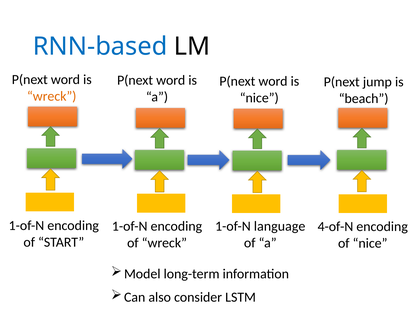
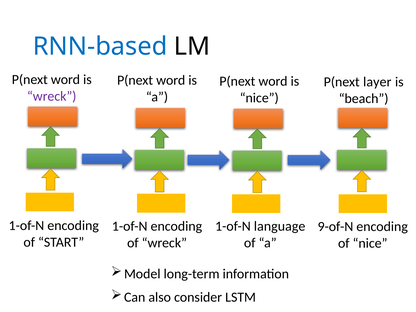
jump: jump -> layer (377, 82)
wreck colour: orange -> purple (52, 96)
4-of-N: 4-of-N -> 9-of-N (335, 227)
